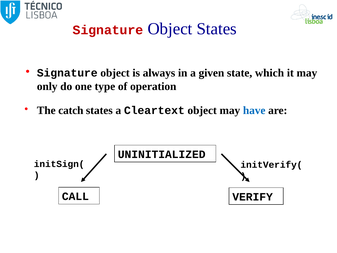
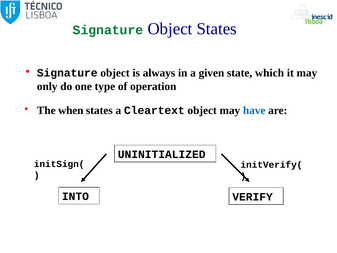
Signature colour: red -> green (108, 30)
catch: catch -> when (71, 110)
CALL: CALL -> INTO (75, 196)
